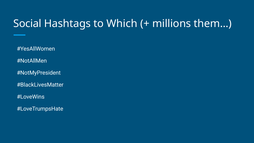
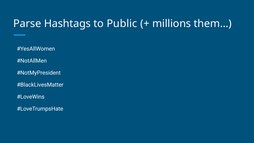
Social: Social -> Parse (27, 24)
Which: Which -> Public (122, 24)
